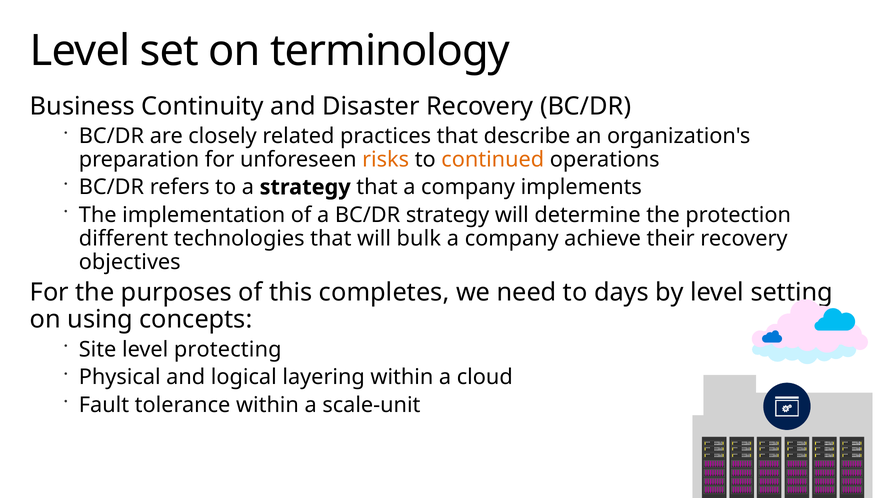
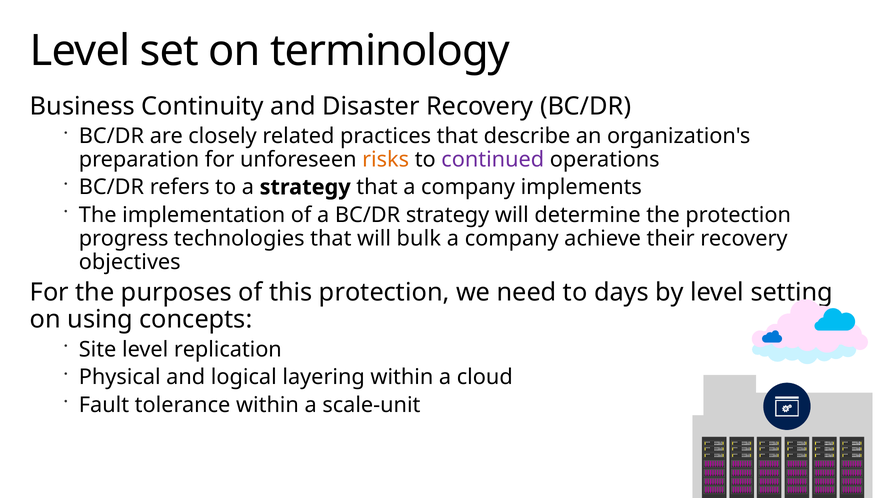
continued colour: orange -> purple (493, 160)
different: different -> progress (124, 239)
this completes: completes -> protection (384, 292)
protecting: protecting -> replication (228, 350)
